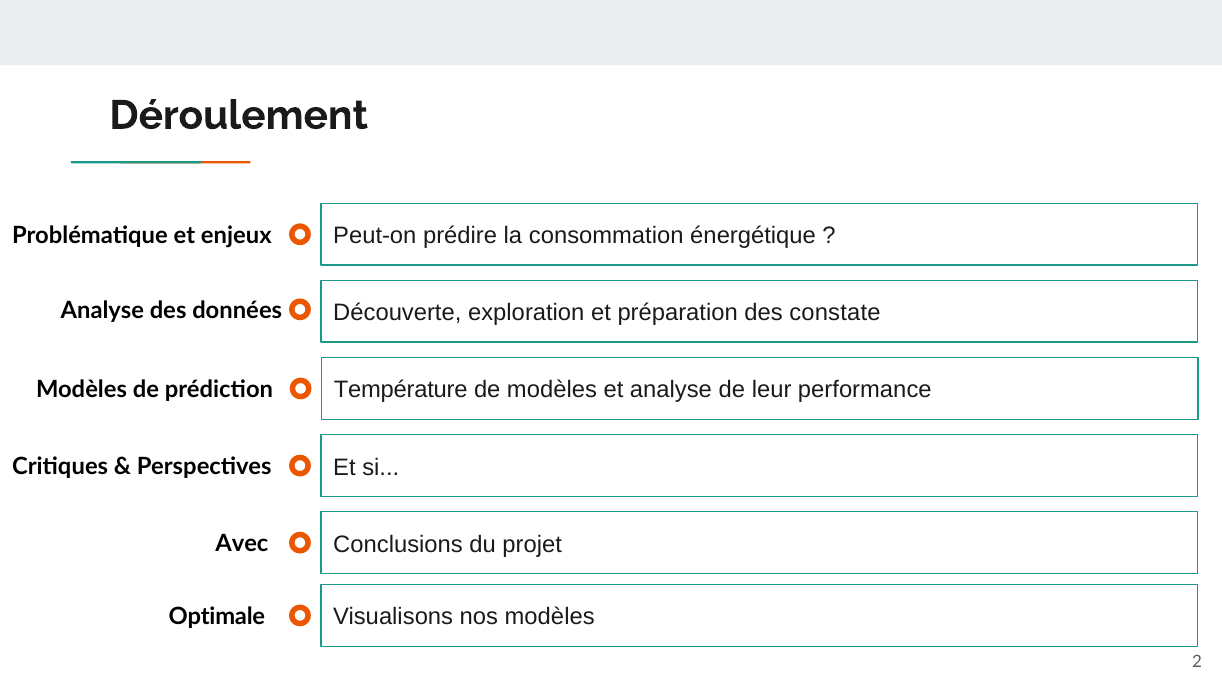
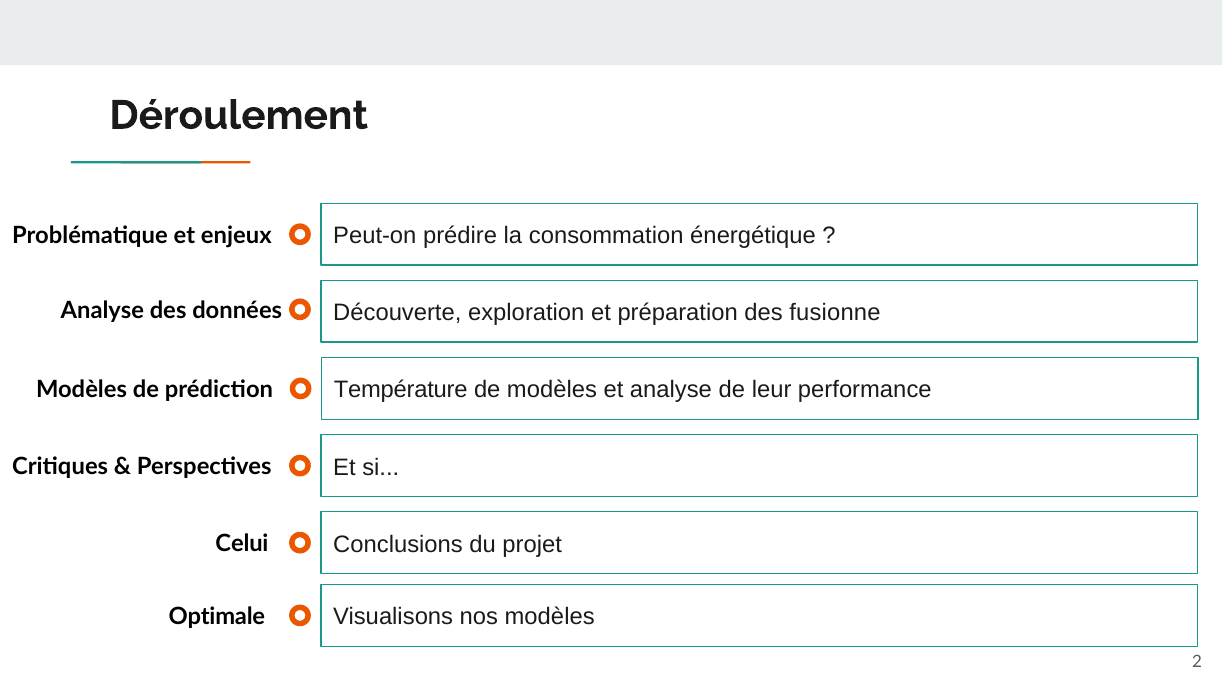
constate: constate -> fusionne (835, 313)
Avec: Avec -> Celui (242, 544)
